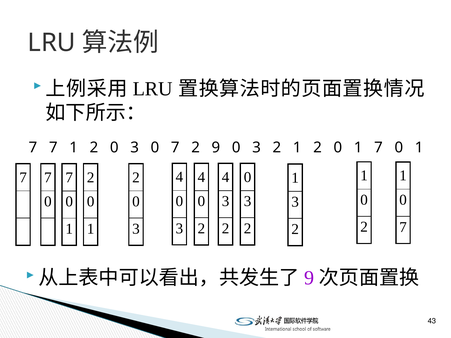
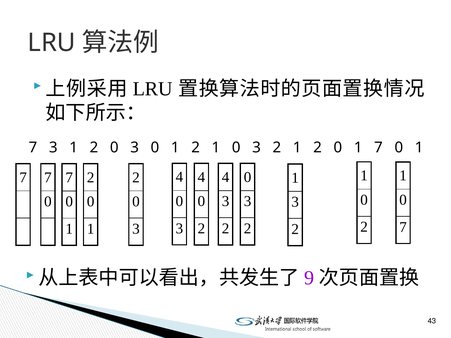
7: 7 -> 3 (53, 148)
3 0 7: 7 -> 1 (175, 148)
9: 9 -> 1 (216, 148)
